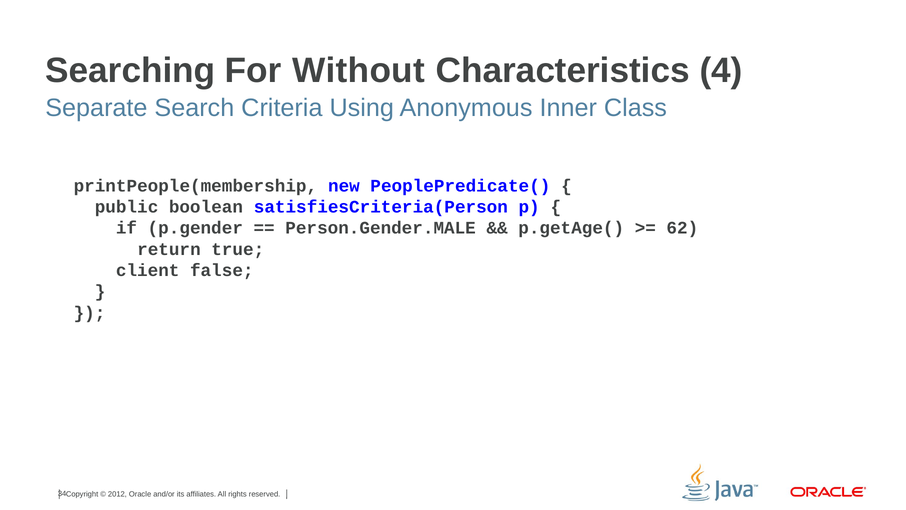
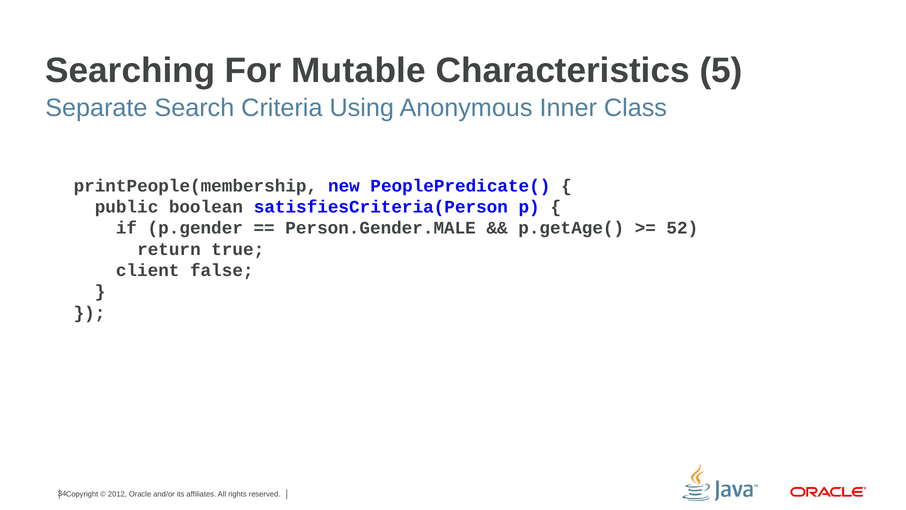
Without: Without -> Mutable (359, 70)
4: 4 -> 5 (721, 70)
62: 62 -> 52 (682, 228)
